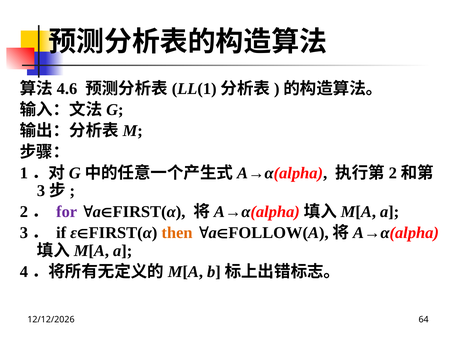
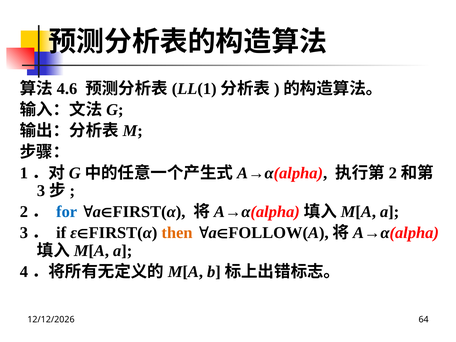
for colour: purple -> blue (67, 212)
